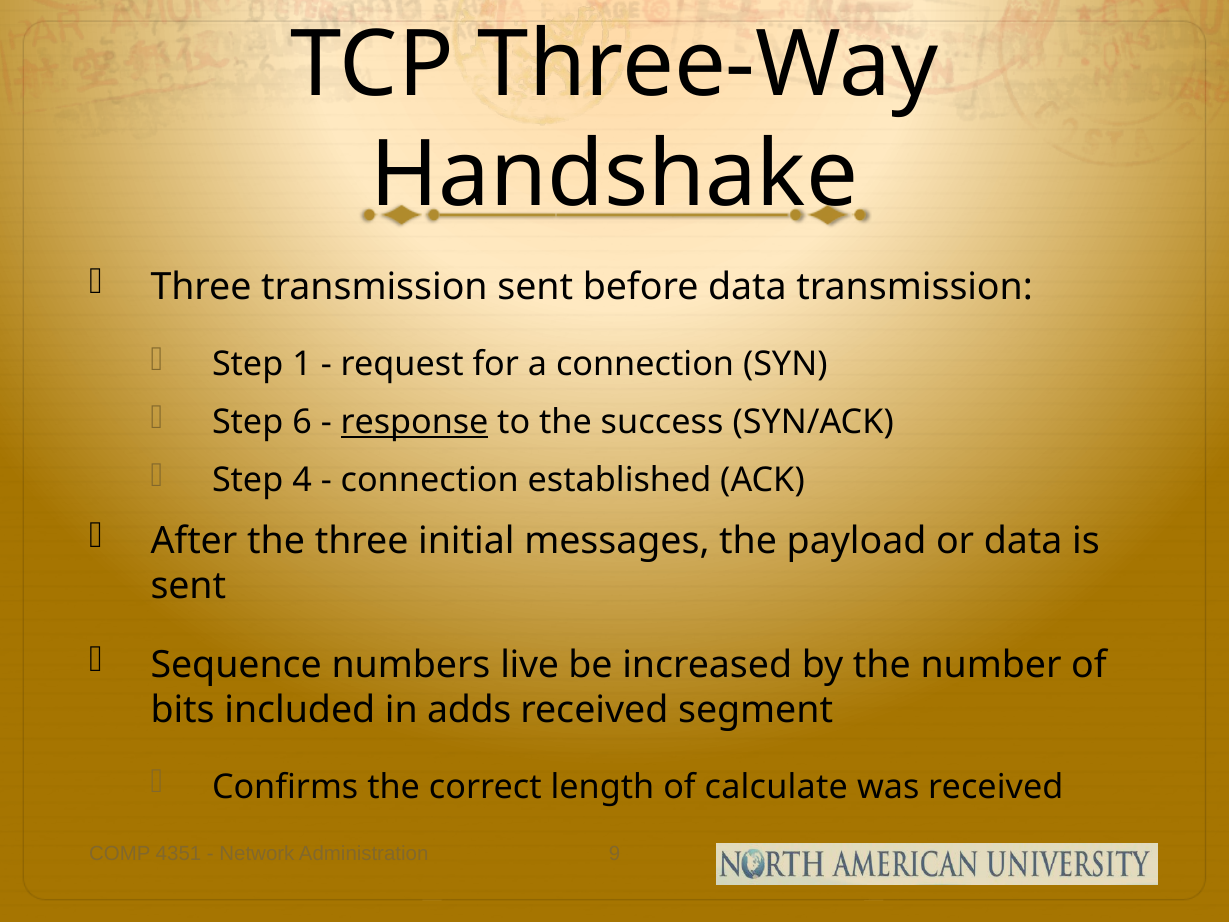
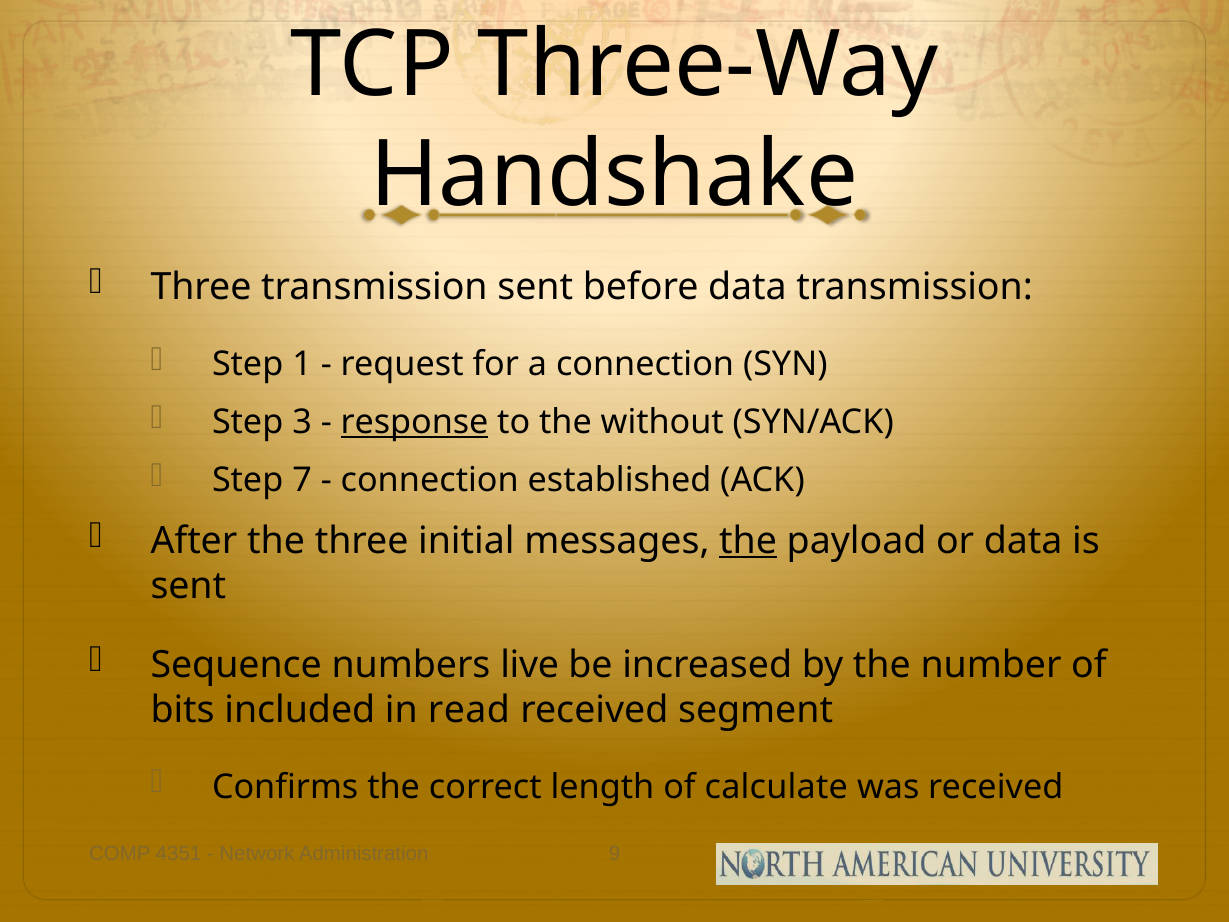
6: 6 -> 3 (302, 422)
success: success -> without (662, 422)
4: 4 -> 7 (302, 480)
the underline: none -> present (748, 541)
adds: adds -> read (469, 710)
